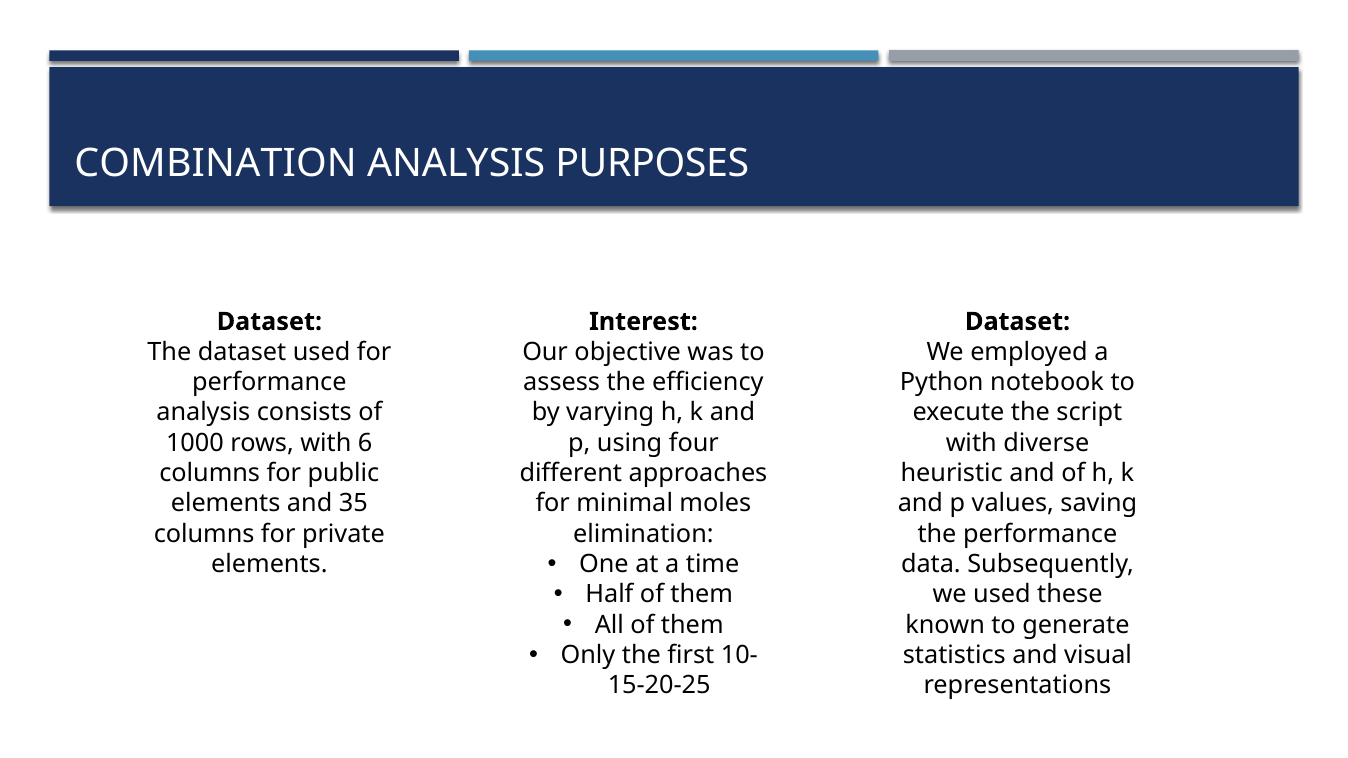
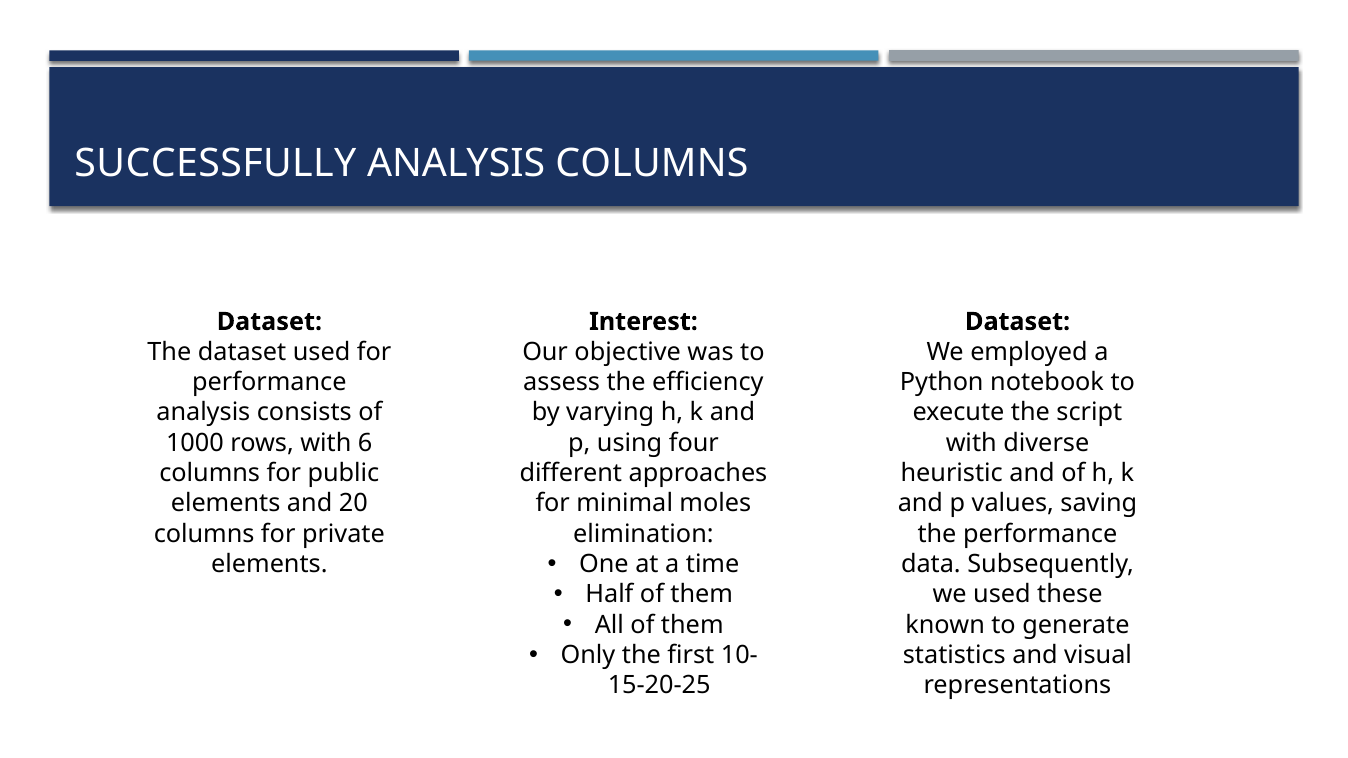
COMBINATION: COMBINATION -> SUCCESSFULLY (215, 164)
ANALYSIS PURPOSES: PURPOSES -> COLUMNS (652, 164)
35: 35 -> 20 (353, 504)
